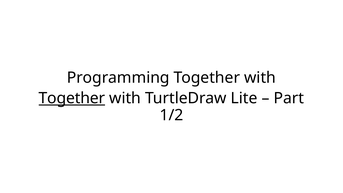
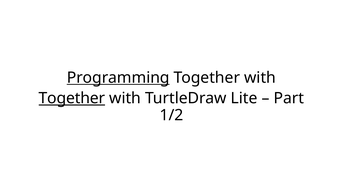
Programming underline: none -> present (118, 78)
